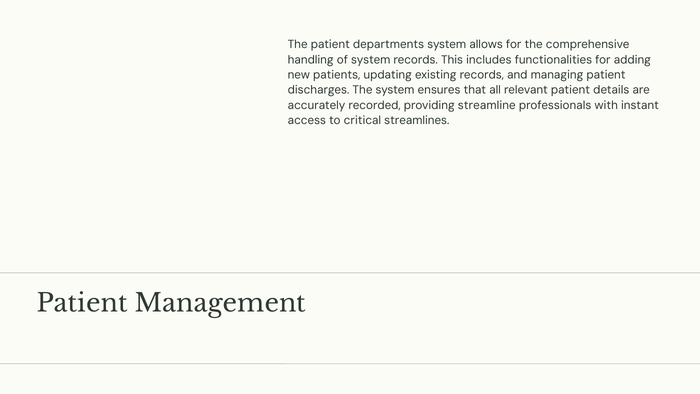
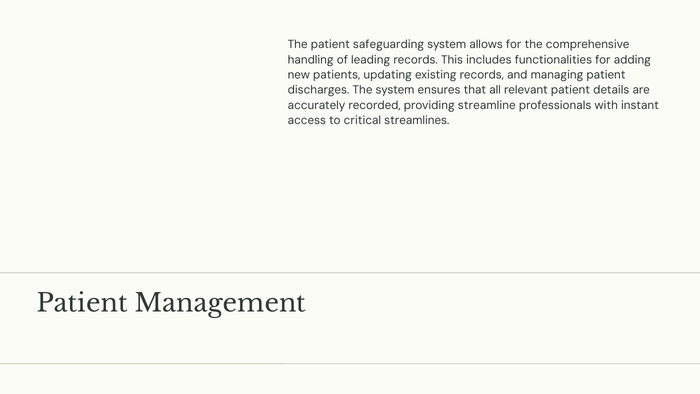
departments: departments -> safeguarding (389, 45)
of system: system -> leading (371, 60)
